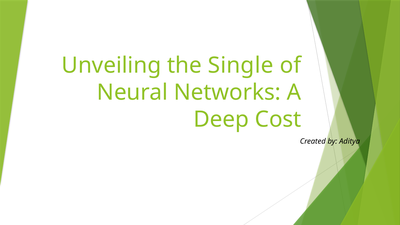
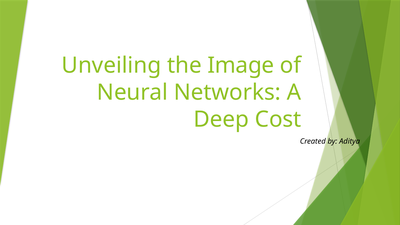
Single: Single -> Image (241, 65)
